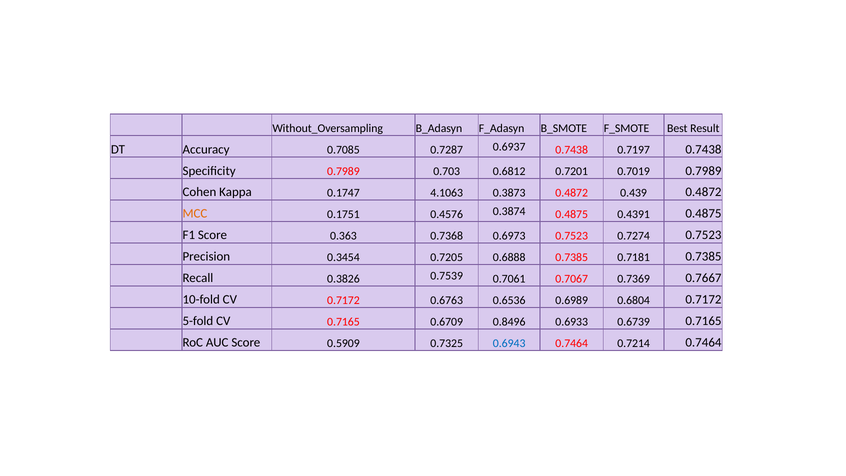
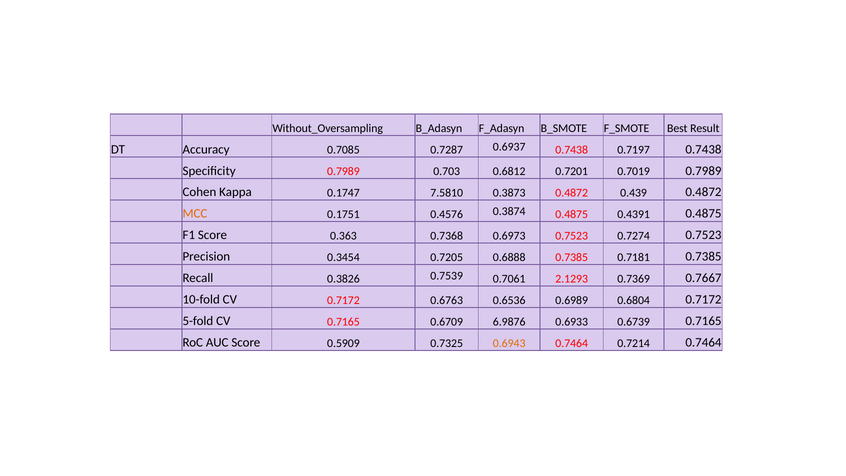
4.1063: 4.1063 -> 7.5810 (447, 193)
0.7067: 0.7067 -> 2.1293 (572, 279)
0.8496: 0.8496 -> 6.9876 (509, 322)
0.6943 colour: blue -> orange (509, 343)
